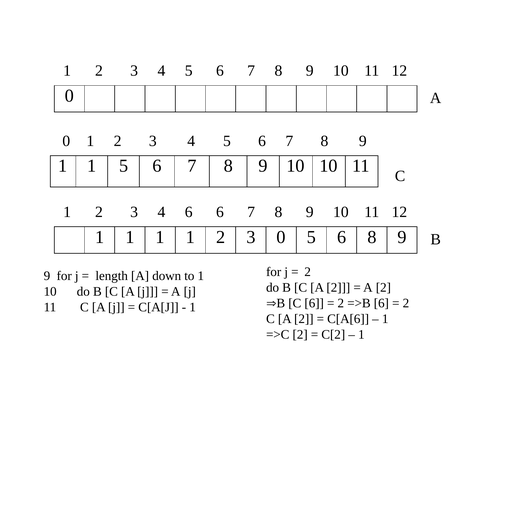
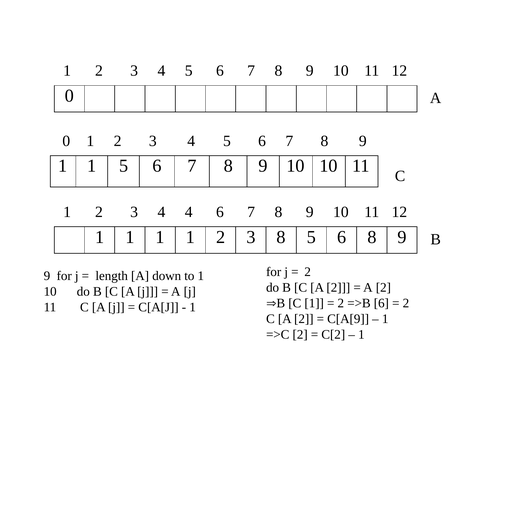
4 6: 6 -> 4 (189, 212)
3 0: 0 -> 8 (281, 237)
B C 6: 6 -> 1 (314, 303)
C[A[6: C[A[6 -> C[A[9 (348, 319)
